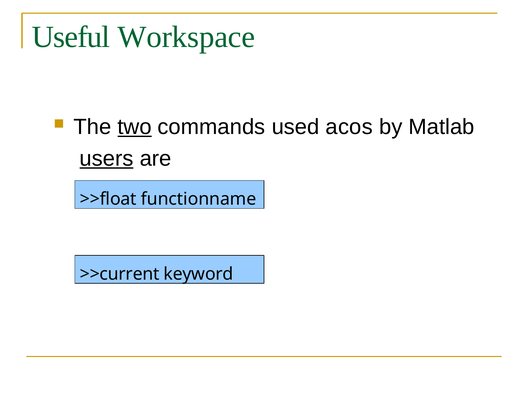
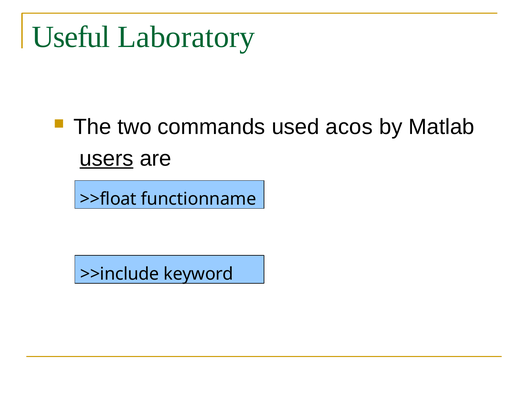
Workspace: Workspace -> Laboratory (186, 37)
two underline: present -> none (135, 127)
>>current: >>current -> >>include (120, 274)
